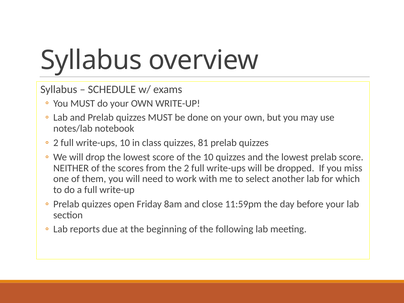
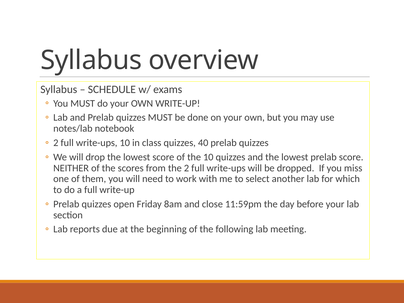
81: 81 -> 40 (203, 143)
